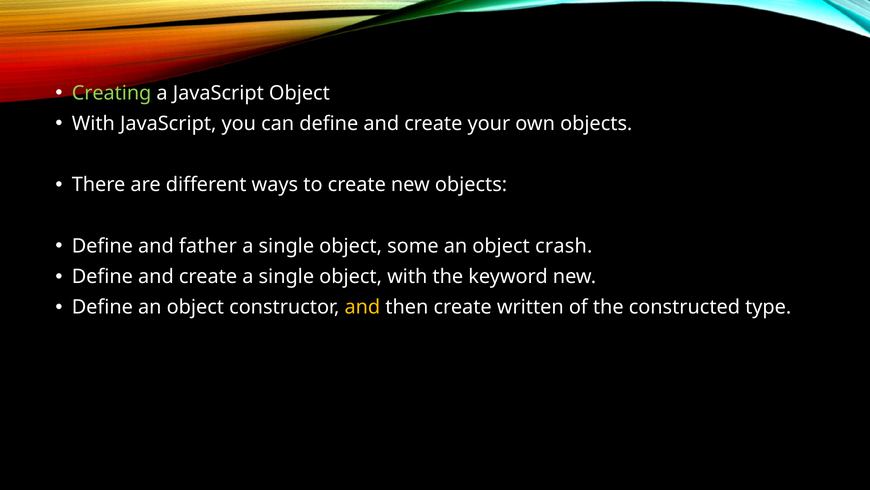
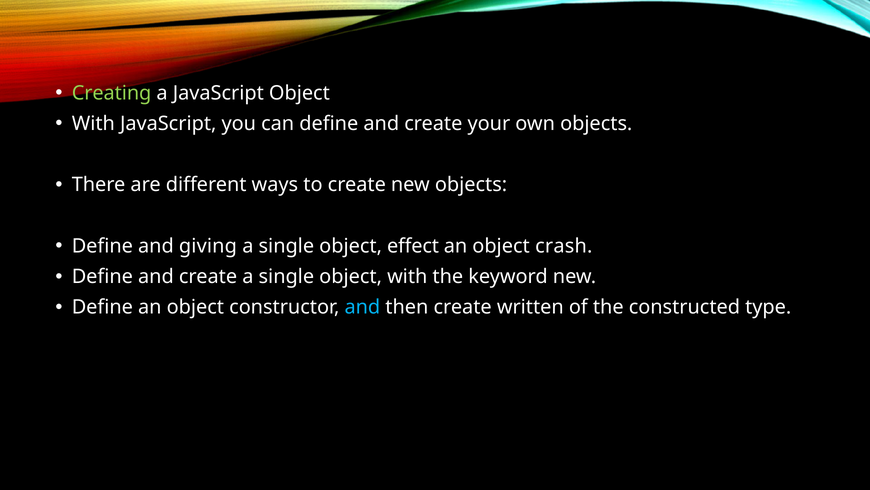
father: father -> giving (208, 246)
some: some -> effect (413, 246)
and colour: yellow -> light blue (362, 307)
